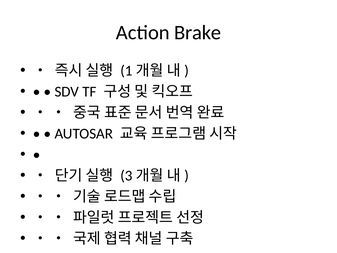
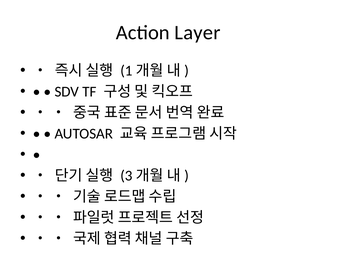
Brake: Brake -> Layer (198, 33)
